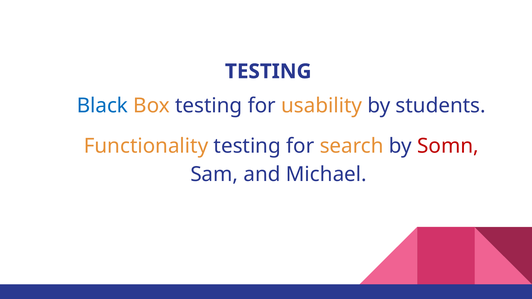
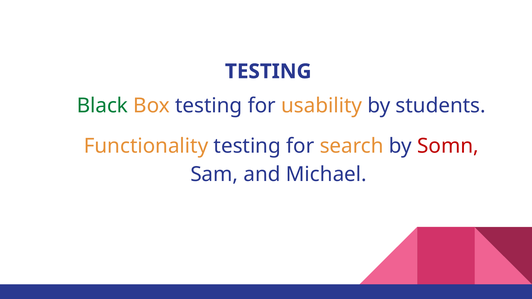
Black colour: blue -> green (102, 106)
